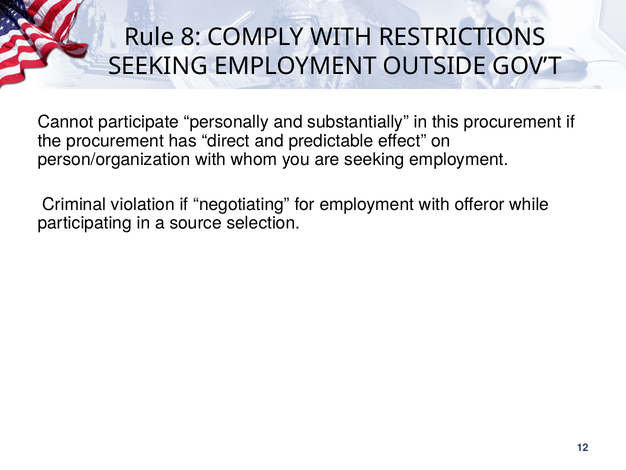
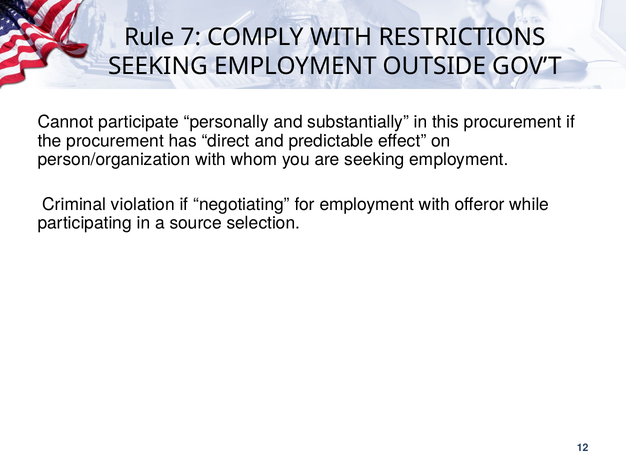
8: 8 -> 7 (191, 37)
